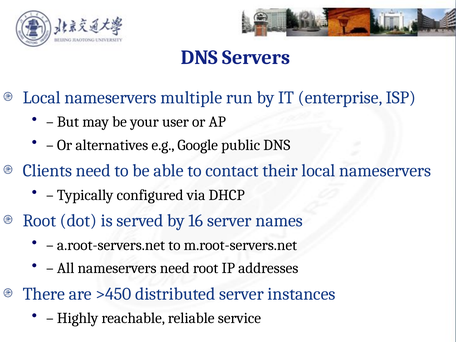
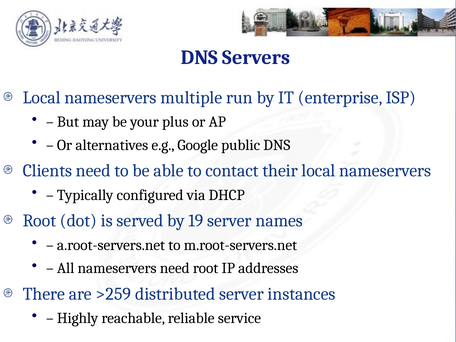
user: user -> plus (175, 122)
16: 16 -> 19 (196, 221)
>450: >450 -> >259 (113, 294)
